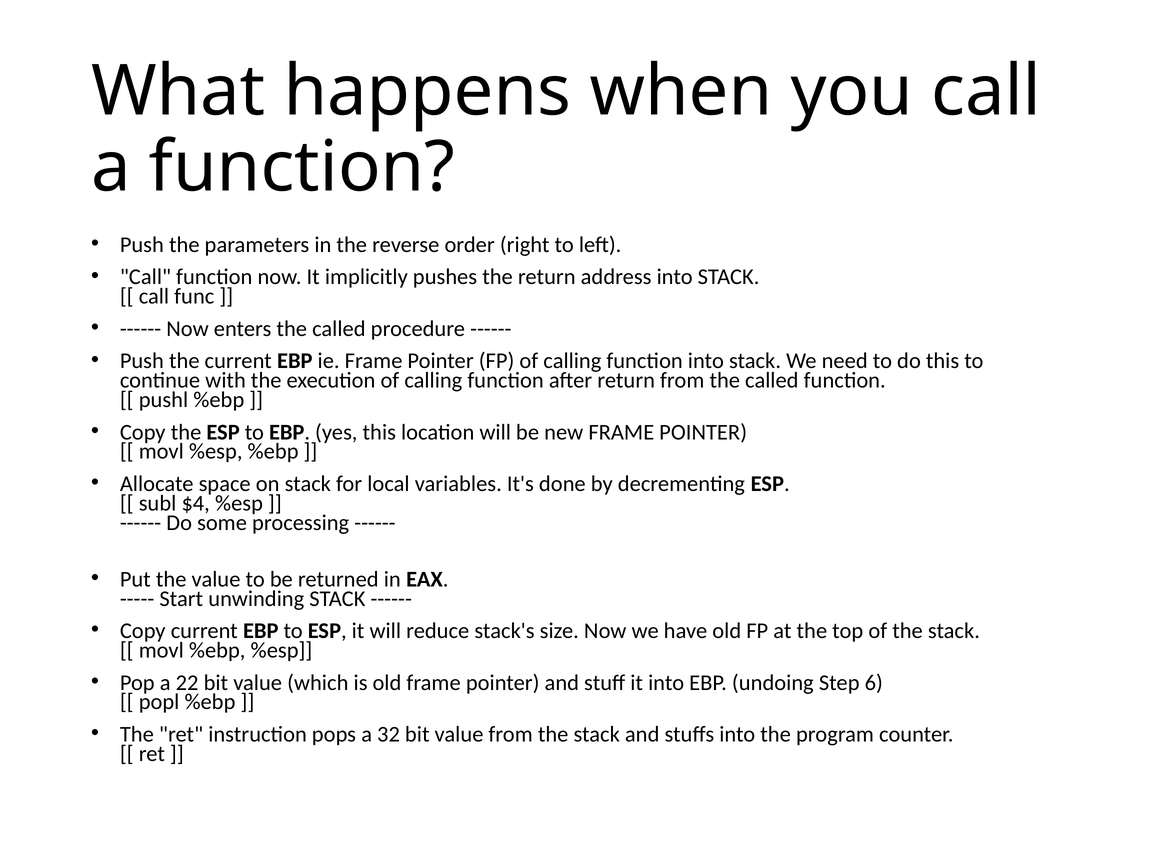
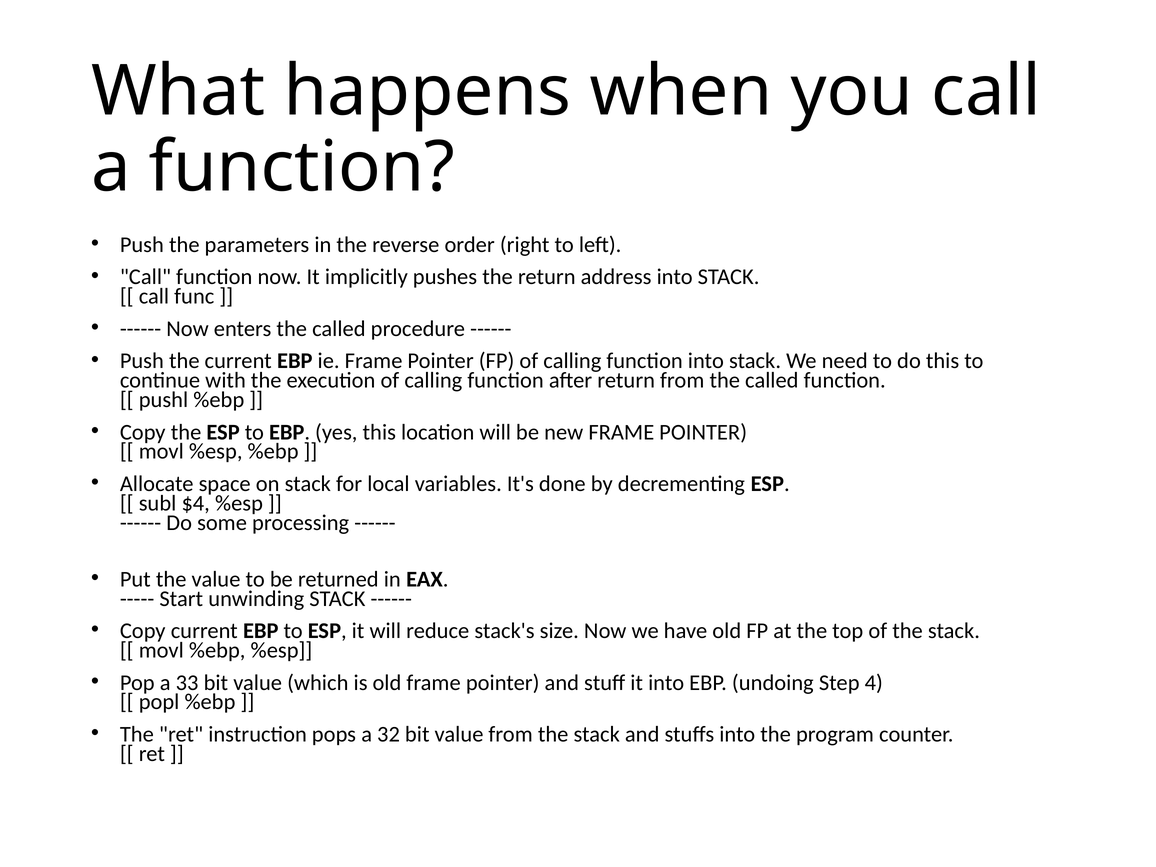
22: 22 -> 33 (187, 683)
6: 6 -> 4 (874, 683)
